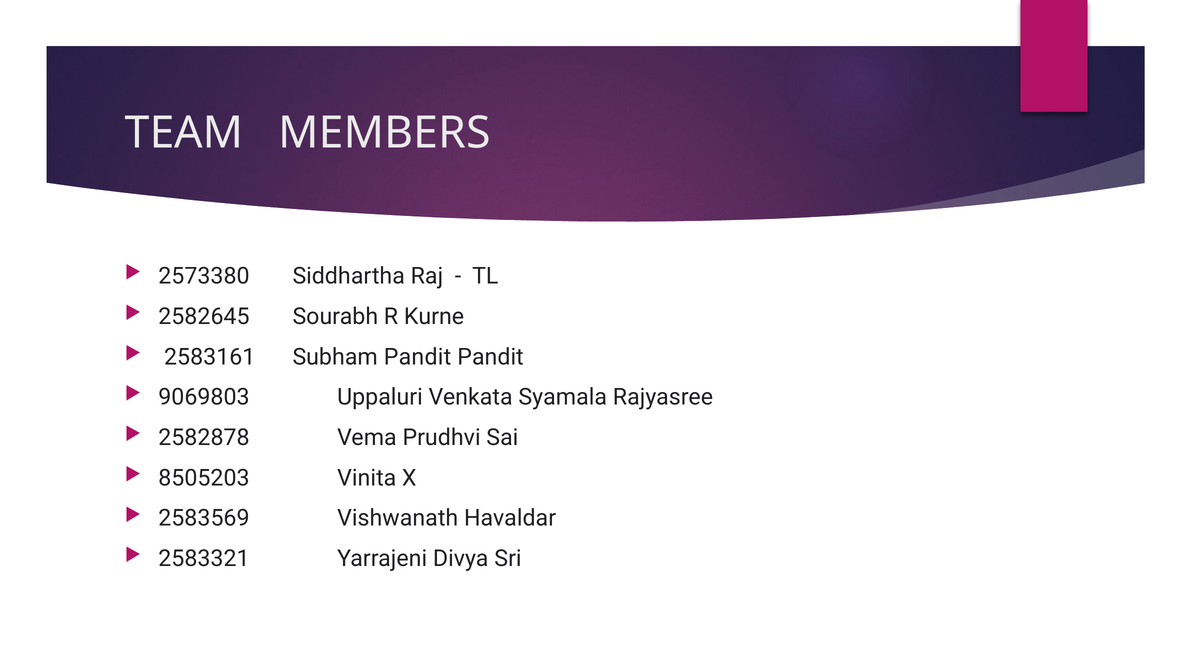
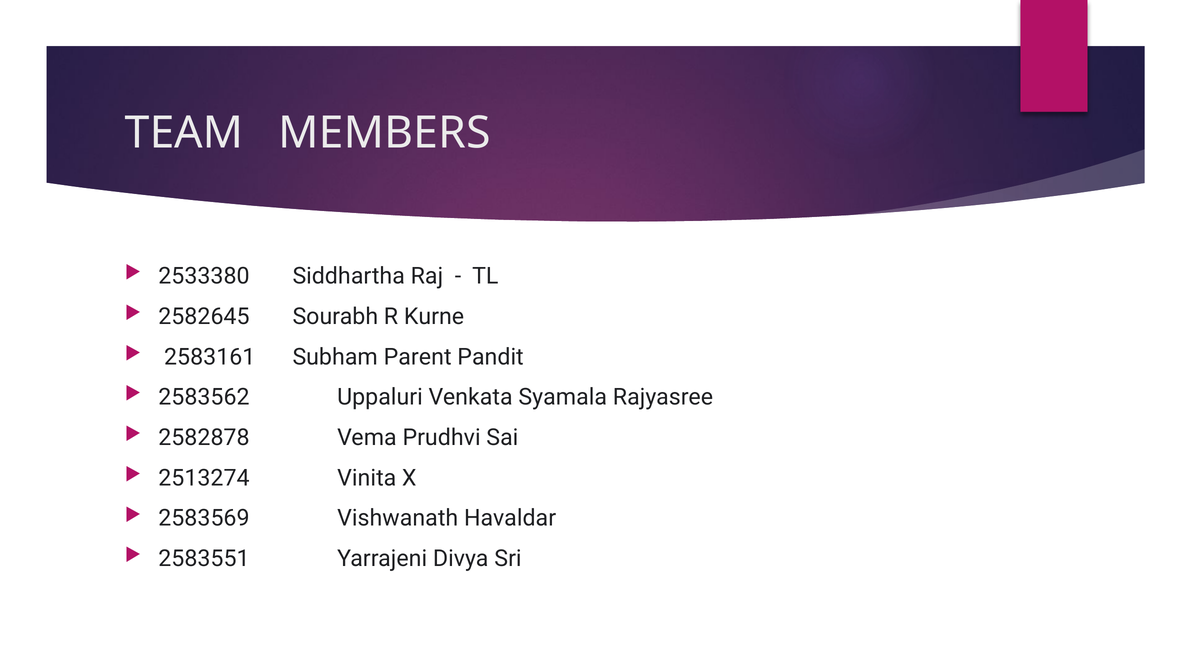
2573380: 2573380 -> 2533380 (204, 276)
Subham Pandit: Pandit -> Parent (418, 357)
9069803: 9069803 -> 2583562 (204, 397)
8505203: 8505203 -> 2513274 (204, 478)
2583321: 2583321 -> 2583551 (204, 558)
